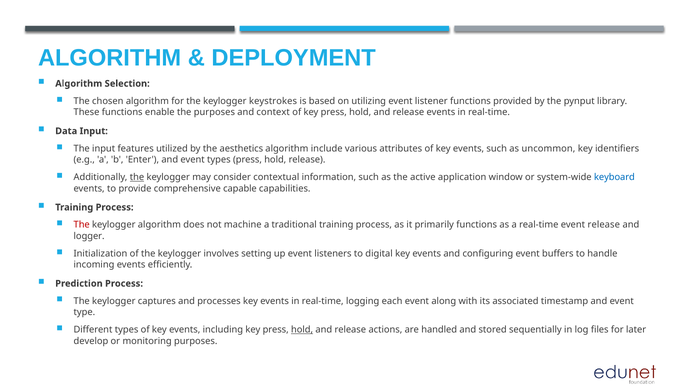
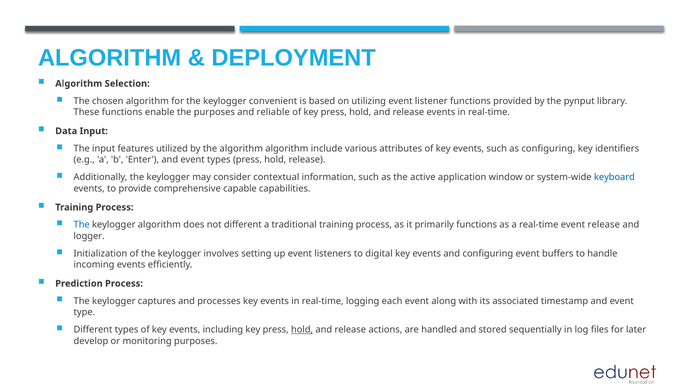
keystrokes: keystrokes -> convenient (273, 101)
context: context -> reliable (273, 112)
the aesthetics: aesthetics -> algorithm (241, 148)
as uncommon: uncommon -> configuring (548, 148)
the underline: present -> none (137, 177)
The colour: red -> blue (82, 225)
not machine: machine -> different (243, 225)
